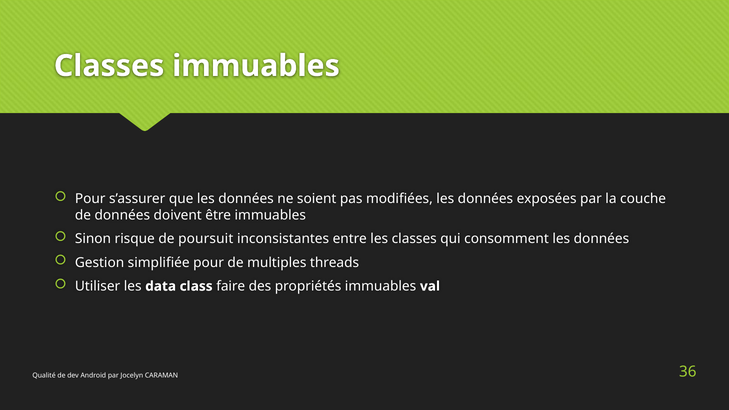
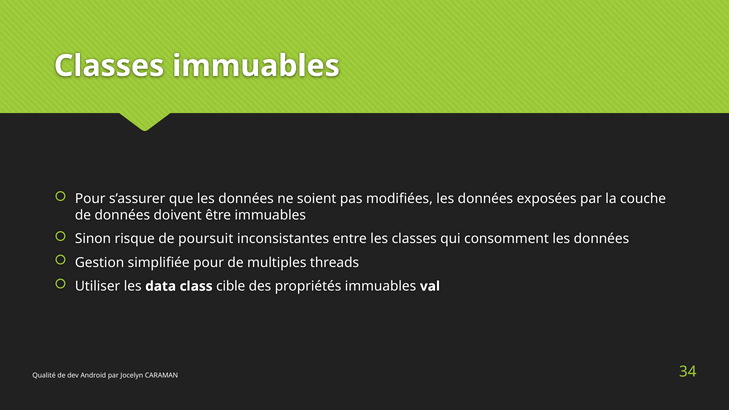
faire: faire -> cible (231, 286)
36: 36 -> 34 (688, 372)
